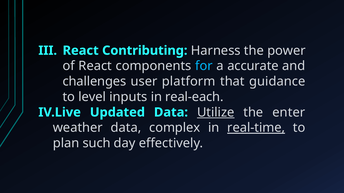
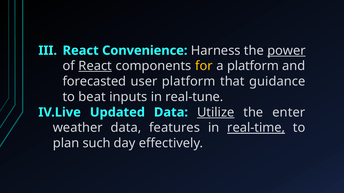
Contributing: Contributing -> Convenience (145, 51)
power underline: none -> present (286, 51)
React underline: none -> present (95, 66)
for colour: light blue -> yellow (204, 66)
a accurate: accurate -> platform (253, 66)
challenges: challenges -> forecasted (94, 82)
level: level -> beat (92, 97)
real-each: real-each -> real-tune (194, 97)
complex: complex -> features (175, 128)
